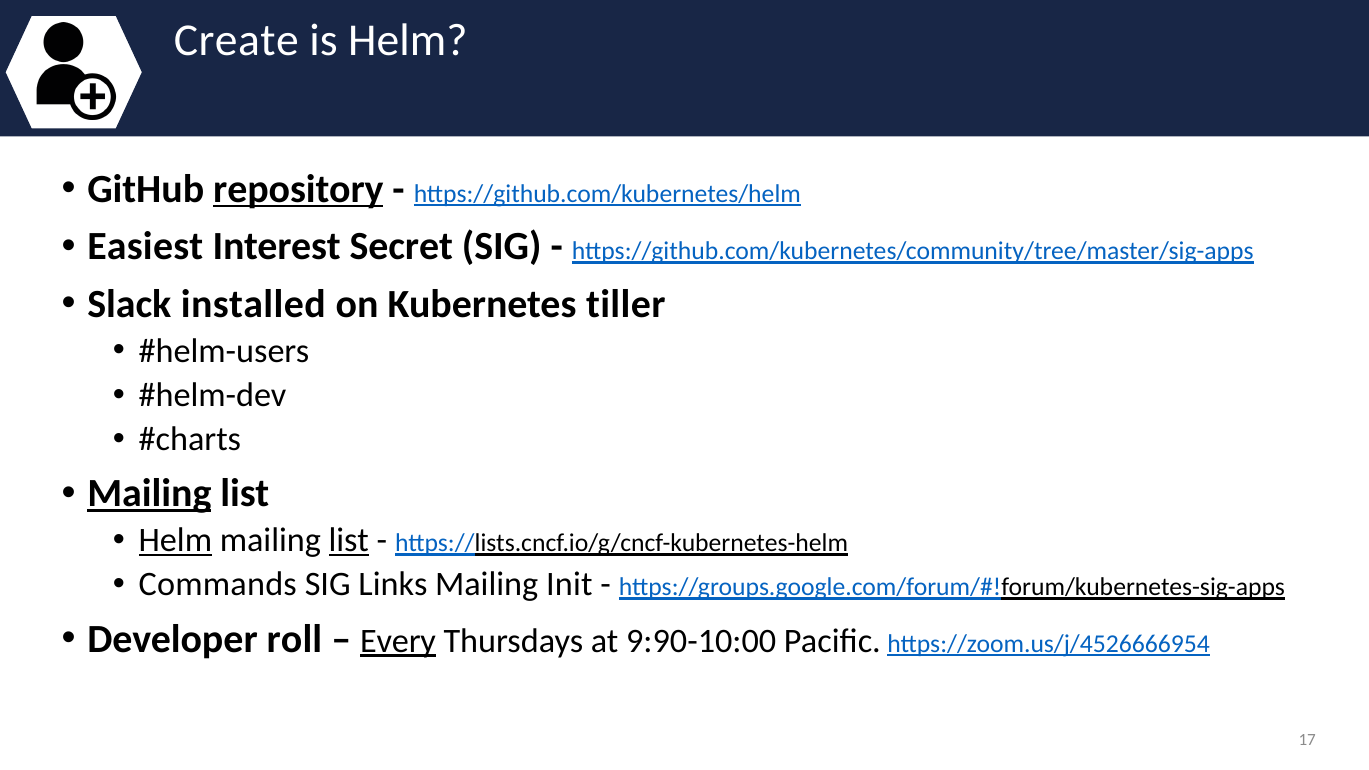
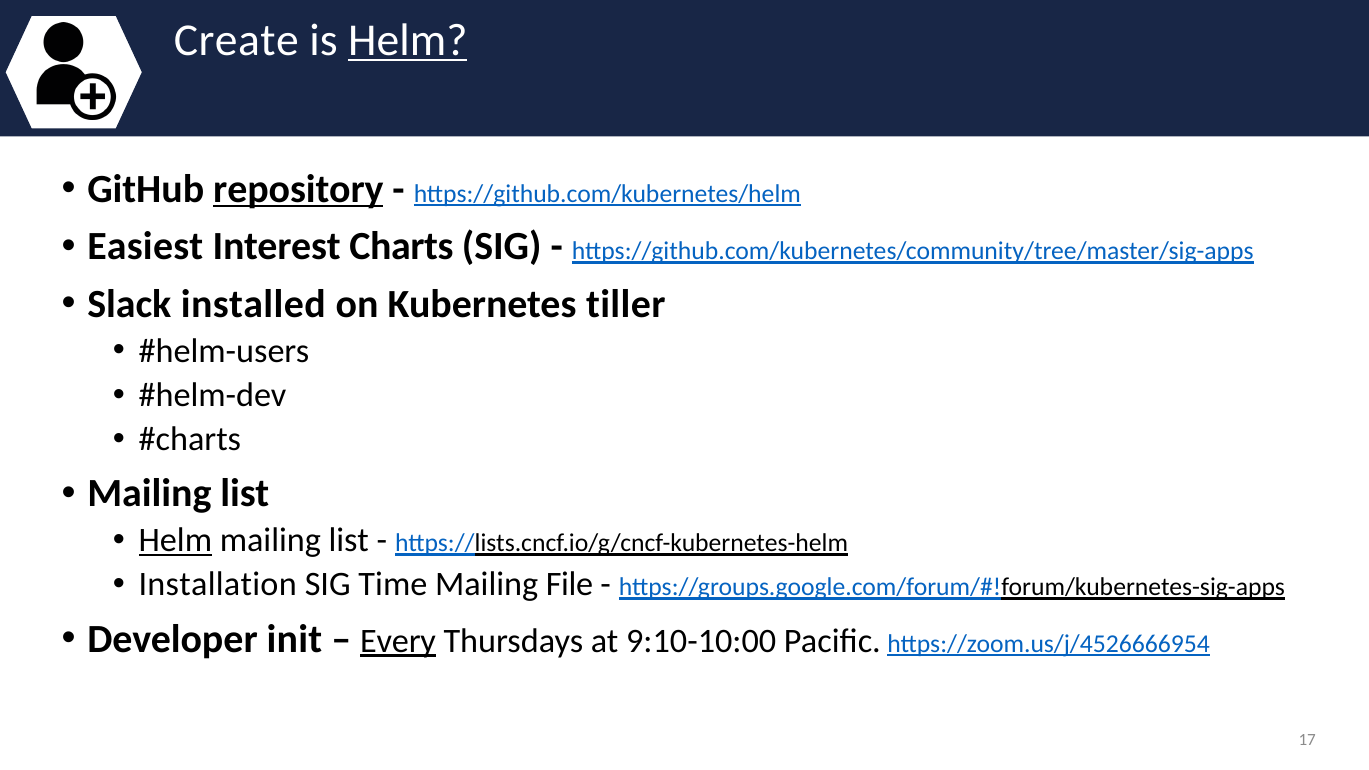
Helm underline: none -> present (408, 40)
Secret: Secret -> Charts (401, 246)
Mailing underline: present -> none (149, 493)
list underline: present -> none (349, 541)
Commands: Commands -> Installation (218, 585)
Links: Links -> Time (393, 585)
Init: Init -> File (570, 585)
roll: roll -> init (294, 639)
9:90-10:00: 9:90-10:00 -> 9:10-10:00 (701, 641)
